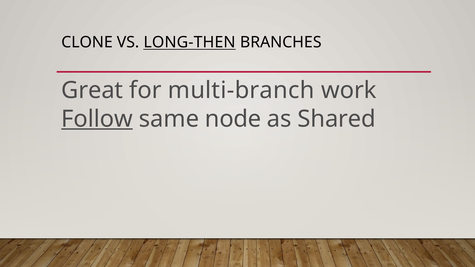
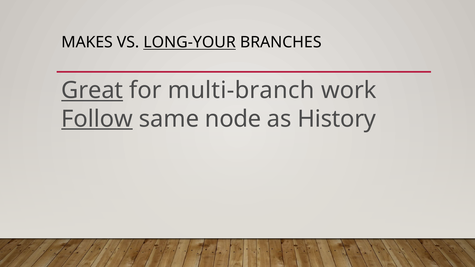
CLONE: CLONE -> MAKES (87, 42)
LONG-THEN: LONG-THEN -> LONG-YOUR (190, 42)
Great underline: none -> present (92, 90)
Shared: Shared -> History (337, 119)
